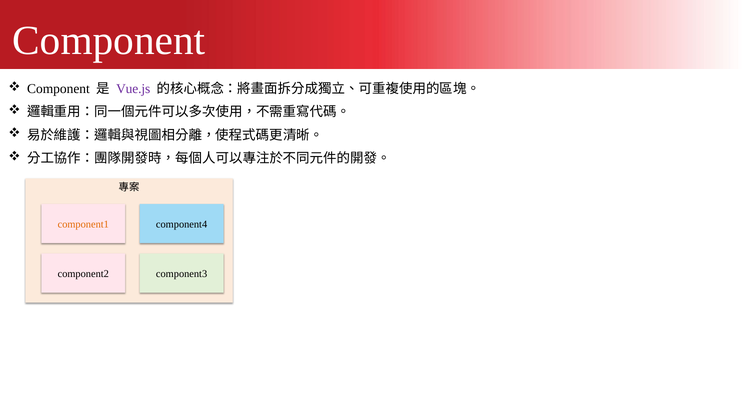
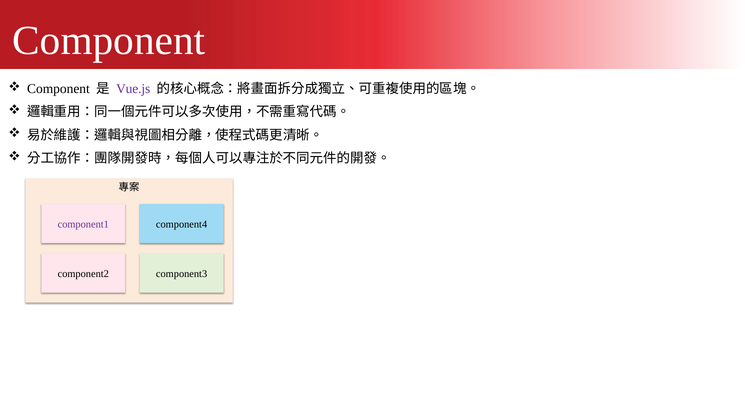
component1 colour: orange -> purple (83, 224)
